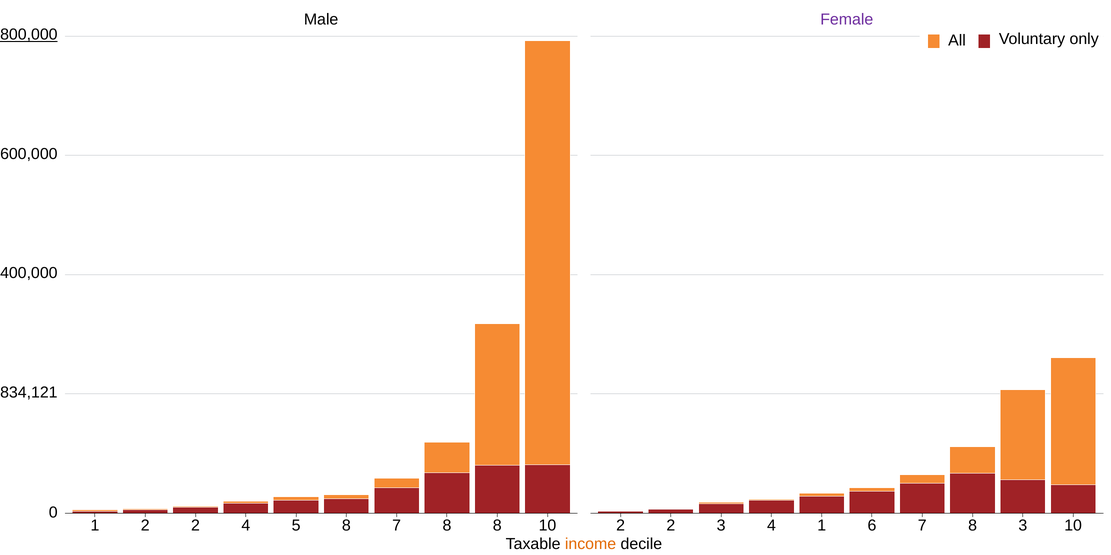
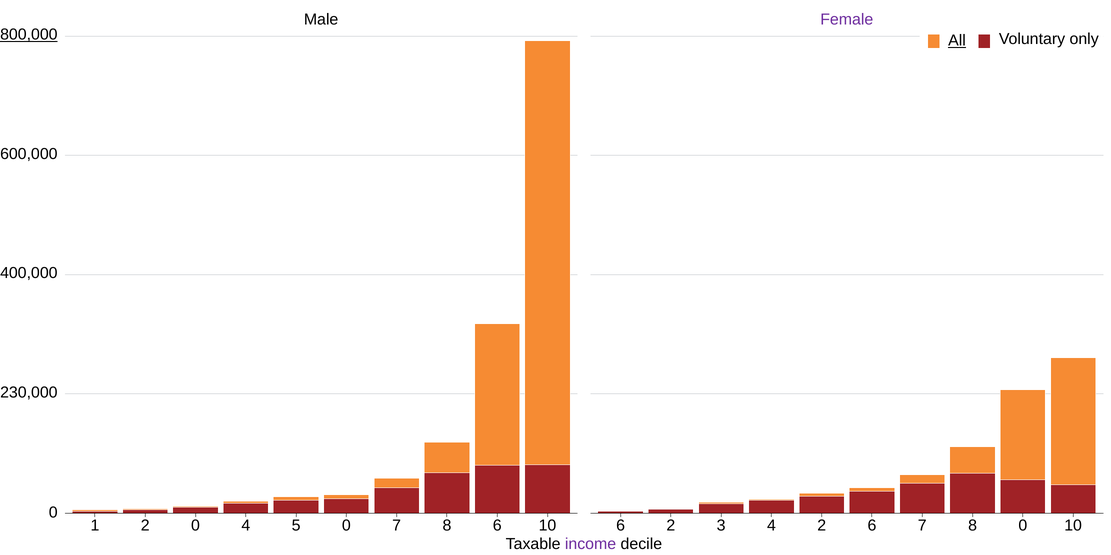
All underline: none -> present (957, 41)
834,121: 834,121 -> 230,000 (29, 393)
1 2 2: 2 -> 0 (196, 526)
5 8: 8 -> 0 (346, 526)
8 8: 8 -> 6 (497, 526)
10 2: 2 -> 6 (621, 526)
4 1: 1 -> 2 (822, 526)
8 3: 3 -> 0 (1023, 526)
income colour: orange -> purple (591, 545)
